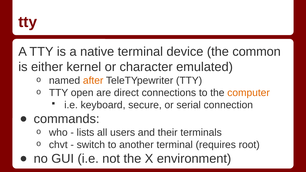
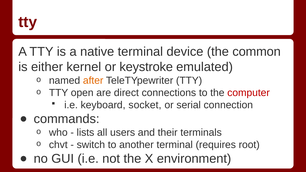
character: character -> keystroke (146, 67)
computer colour: orange -> red (249, 93)
secure: secure -> socket (145, 105)
